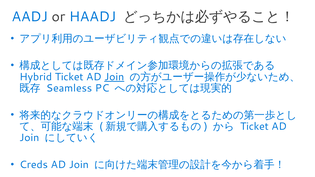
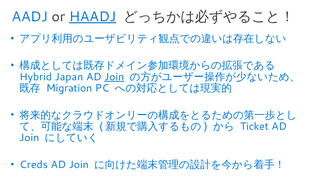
HAADJ underline: none -> present (93, 17)
Hybrid Ticket: Ticket -> Japan (69, 77)
Seamless: Seamless -> Migration (69, 88)
